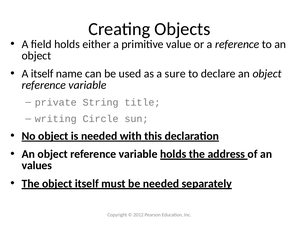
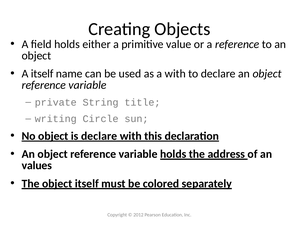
a sure: sure -> with (175, 73)
is needed: needed -> declare (99, 136)
be needed: needed -> colored (161, 183)
